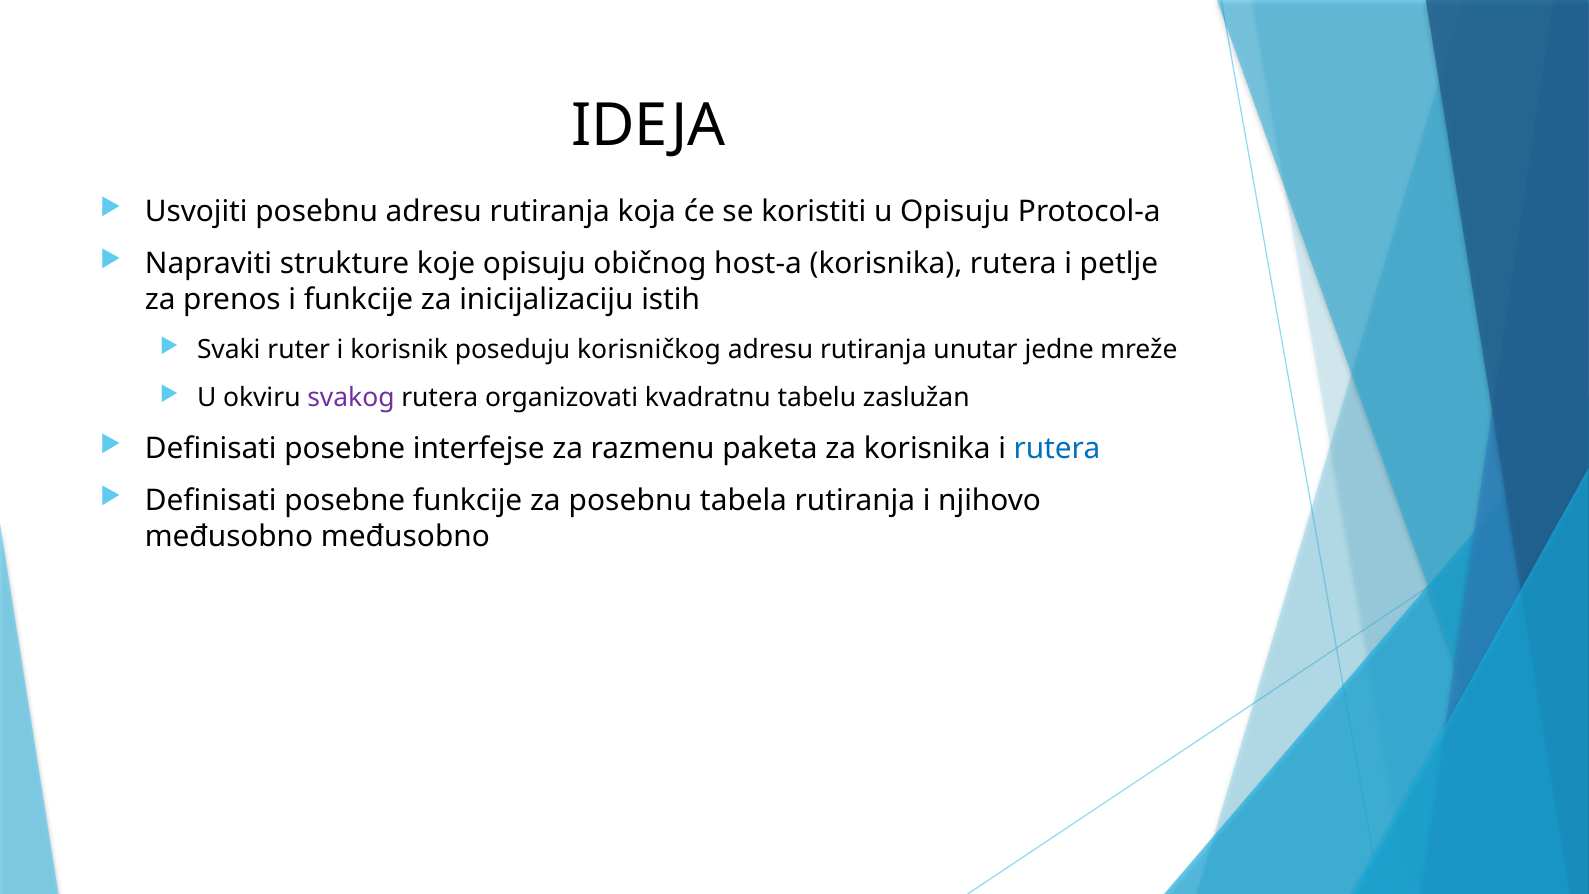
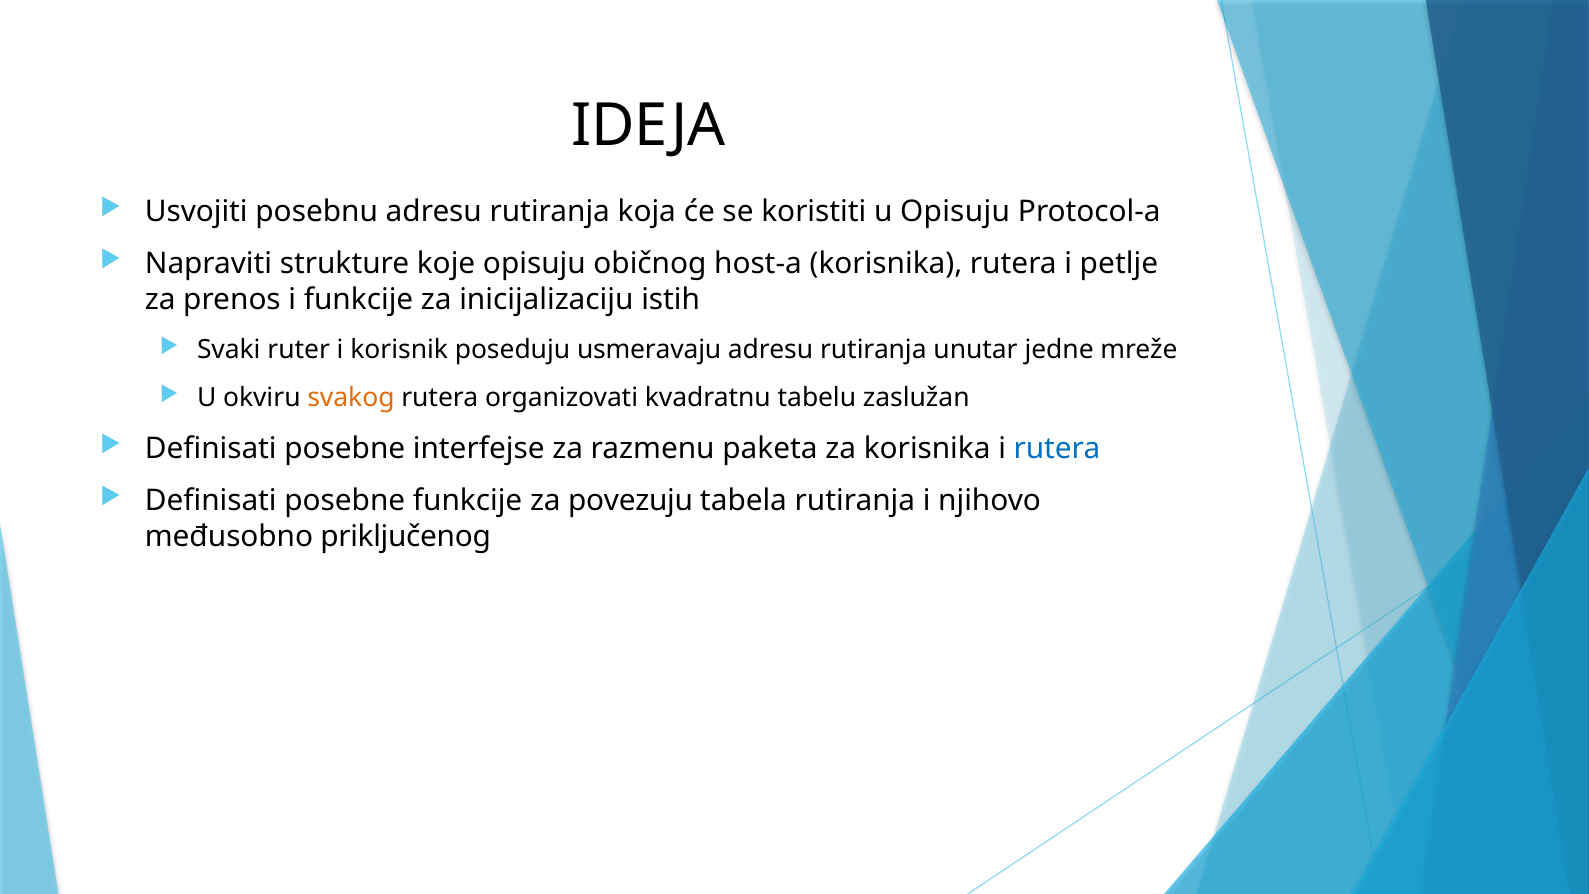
korisničkog: korisničkog -> usmeravaju (649, 350)
svakog colour: purple -> orange (351, 398)
za posebnu: posebnu -> povezuju (631, 501)
međusobno međusobno: međusobno -> priključenog (406, 537)
